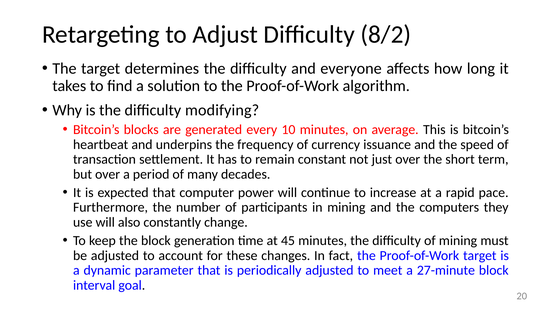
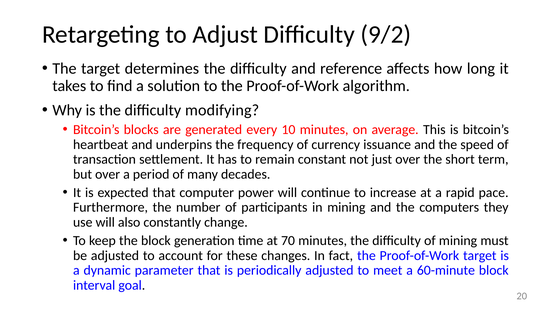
8/2: 8/2 -> 9/2 (386, 35)
everyone: everyone -> reference (351, 68)
45: 45 -> 70 (288, 241)
27-minute: 27-minute -> 60-minute (446, 270)
